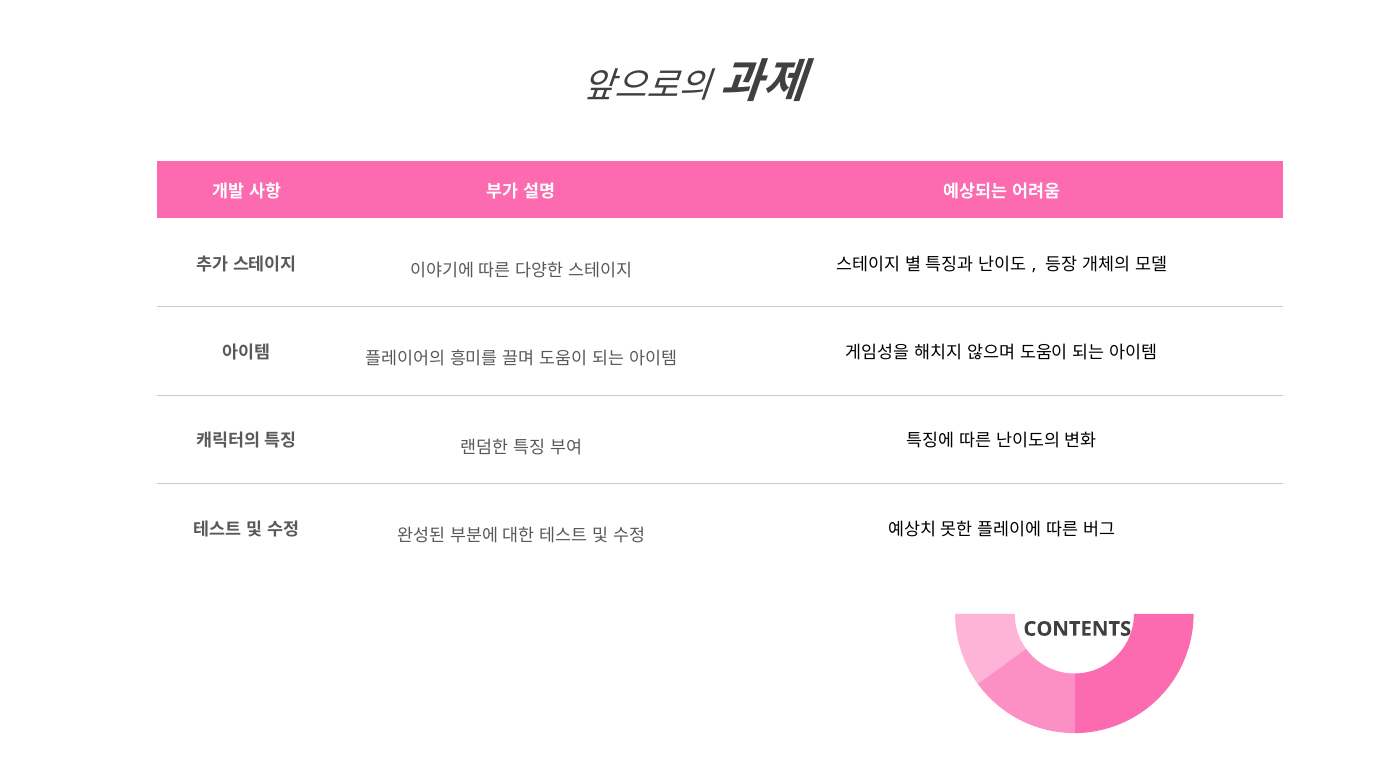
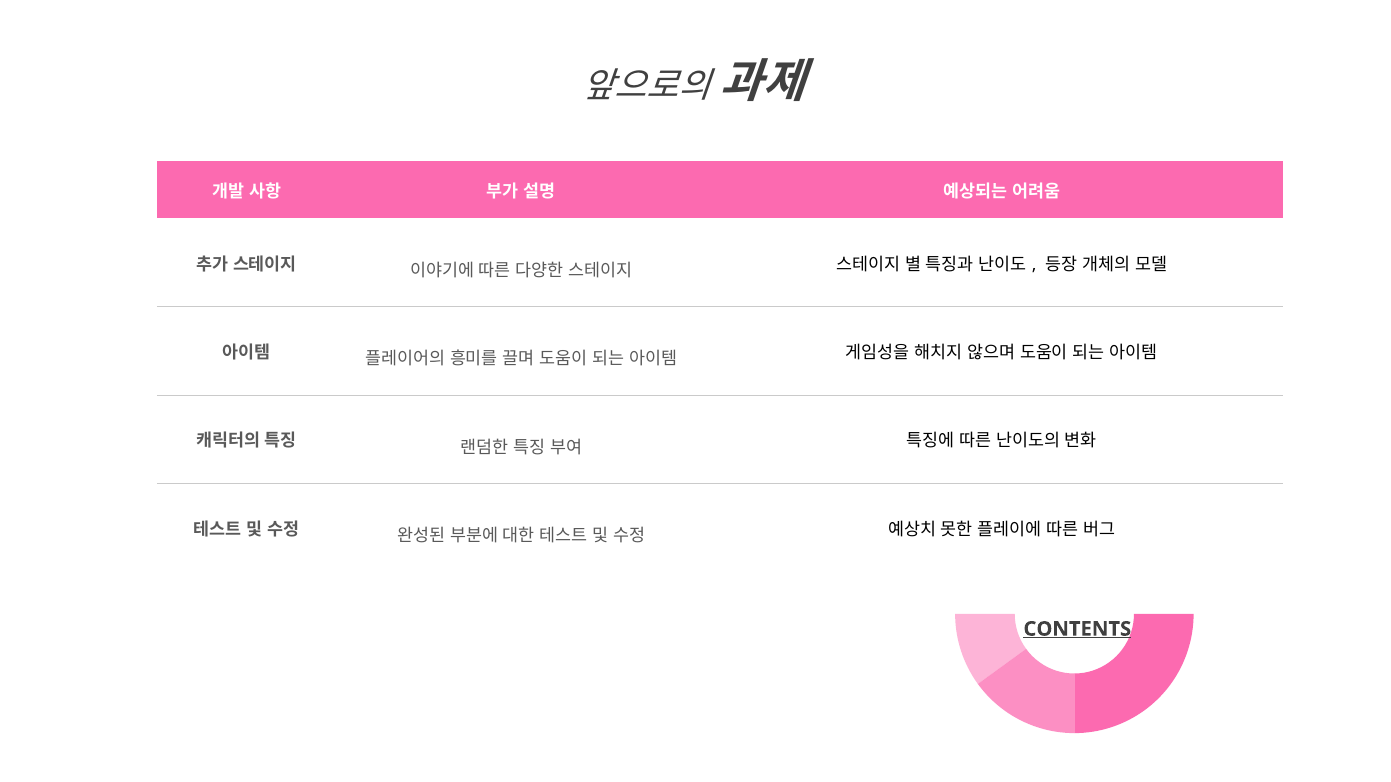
CONTENTS underline: none -> present (1077, 629)
